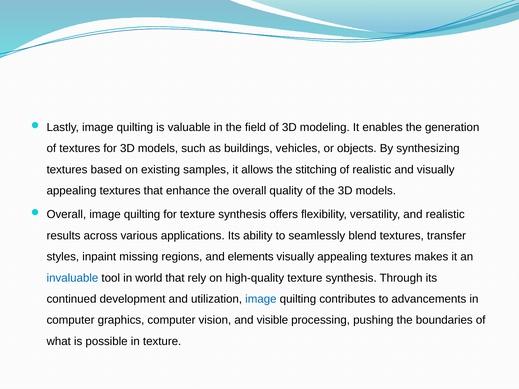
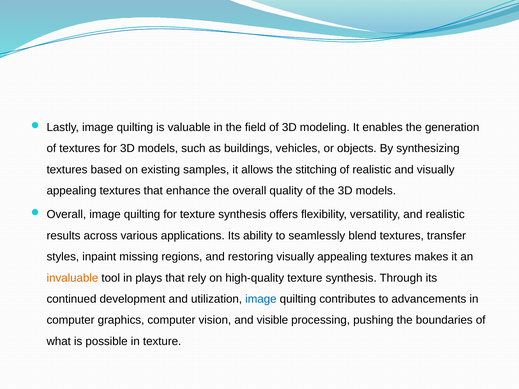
elements: elements -> restoring (251, 257)
invaluable colour: blue -> orange (72, 278)
world: world -> plays (149, 278)
